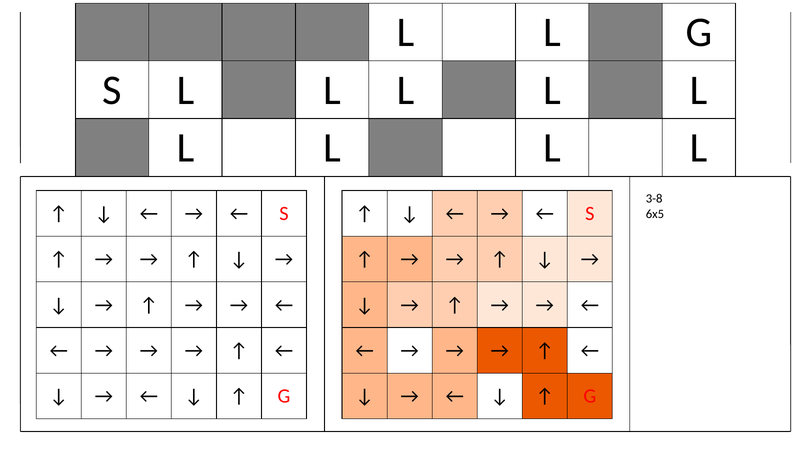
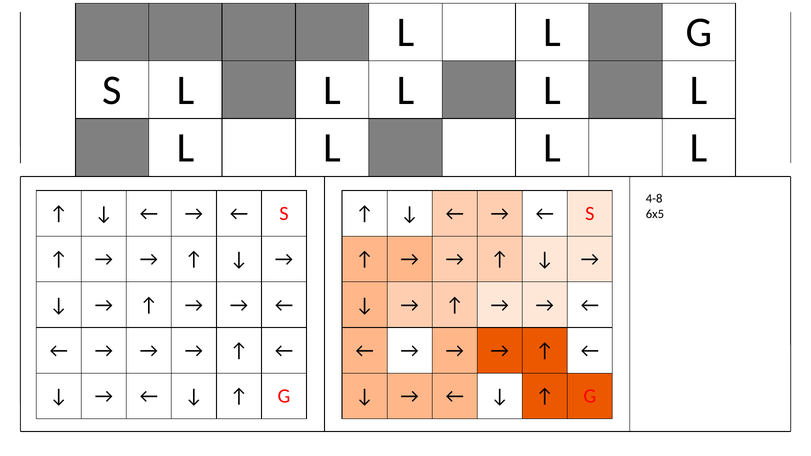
3-8: 3-8 -> 4-8 (654, 199)
